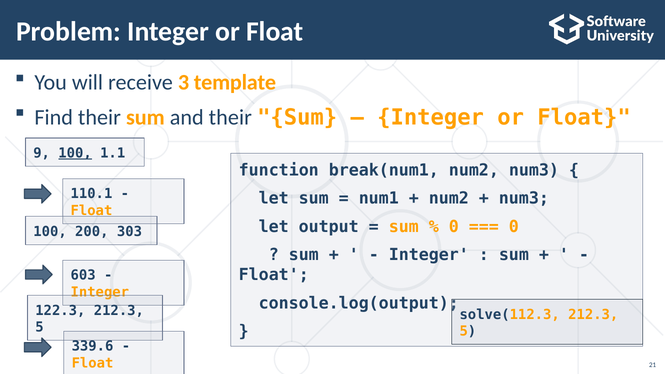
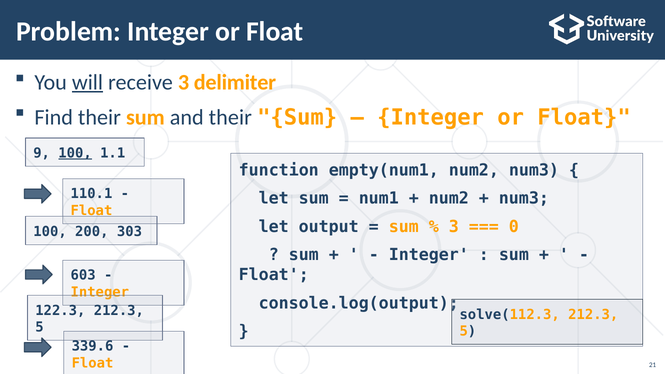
will underline: none -> present (87, 82)
template: template -> delimiter (235, 82)
break(num1: break(num1 -> empty(num1 (384, 170)
0: 0 -> 3 (454, 227)
